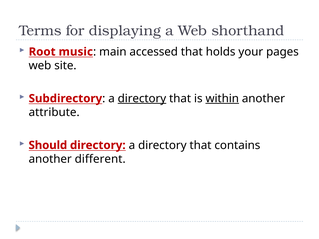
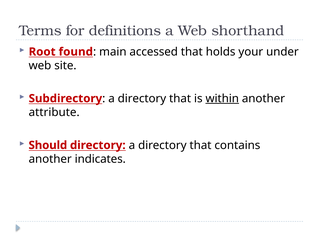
displaying: displaying -> definitions (125, 31)
music: music -> found (76, 52)
pages: pages -> under (282, 52)
directory underline: present -> none (142, 99)
different: different -> indicates (100, 159)
